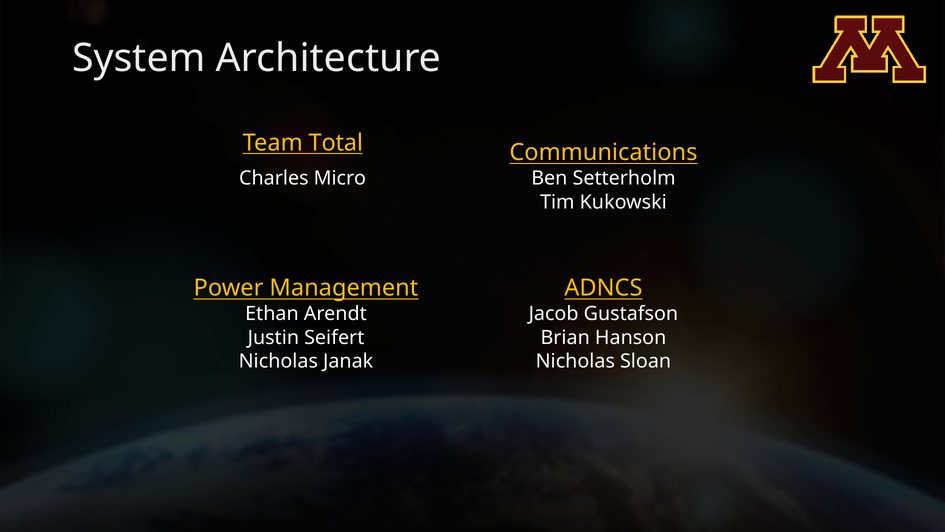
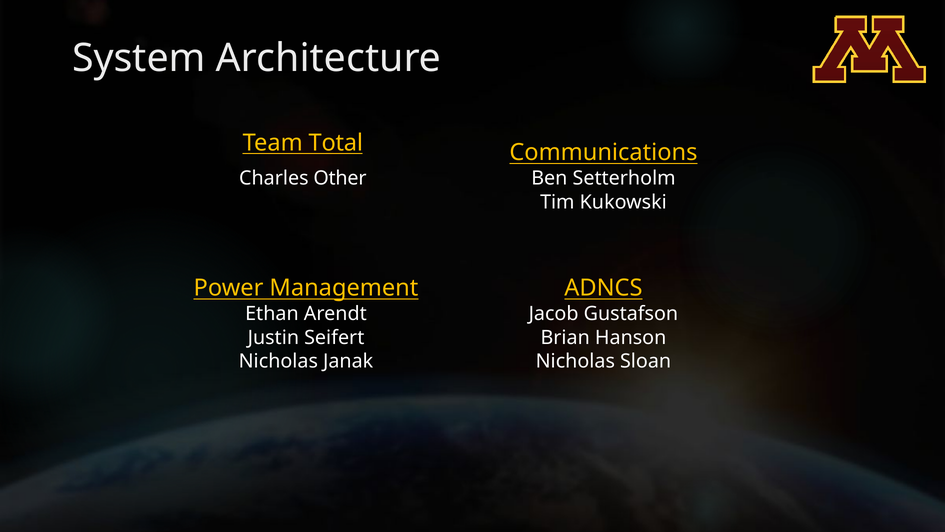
Micro: Micro -> Other (340, 178)
